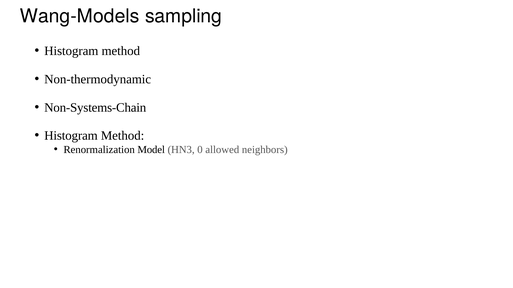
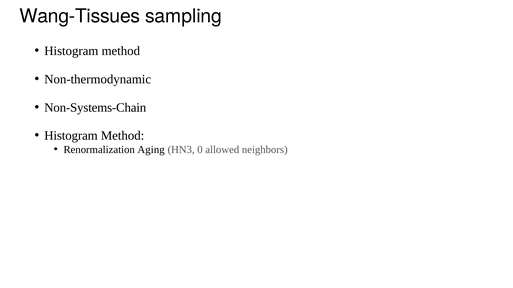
Wang-Models: Wang-Models -> Wang-Tissues (80, 16)
Model: Model -> Aging (151, 150)
